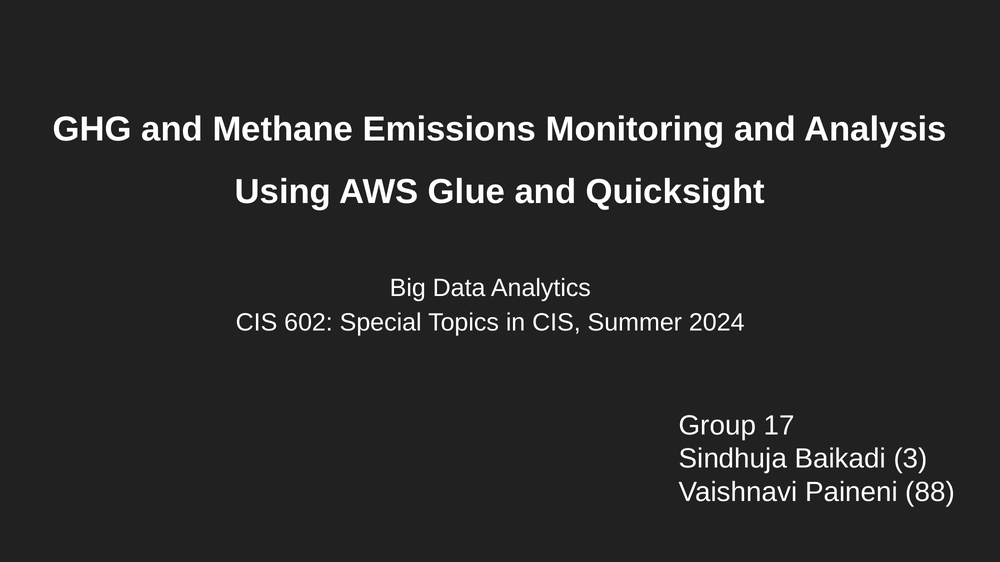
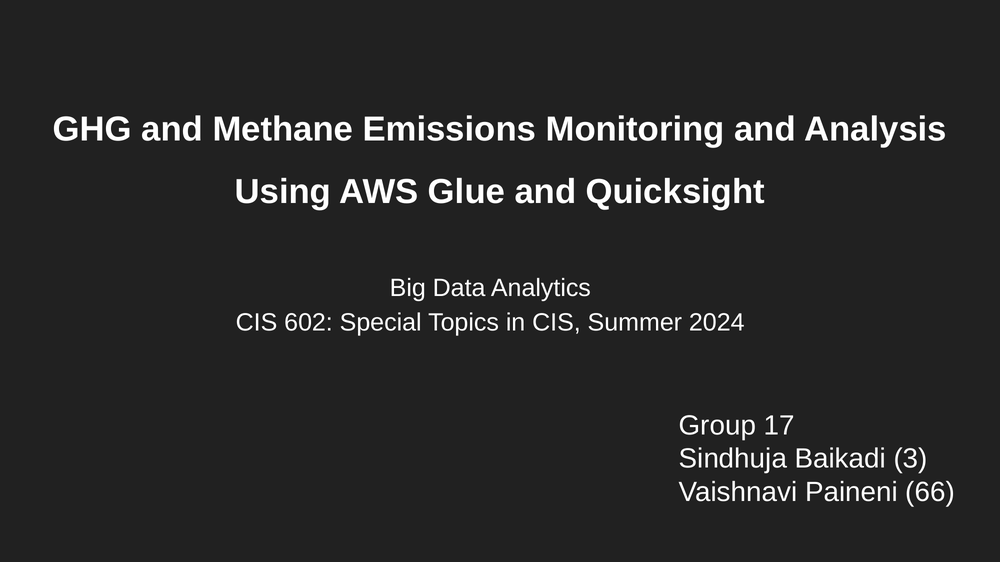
88: 88 -> 66 (930, 493)
